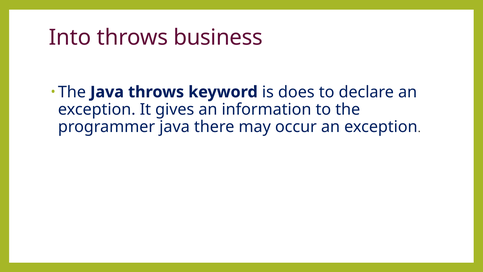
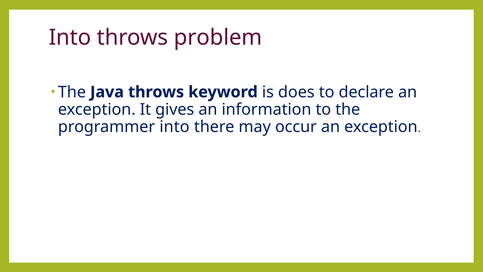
business: business -> problem (218, 38)
programmer java: java -> into (174, 127)
